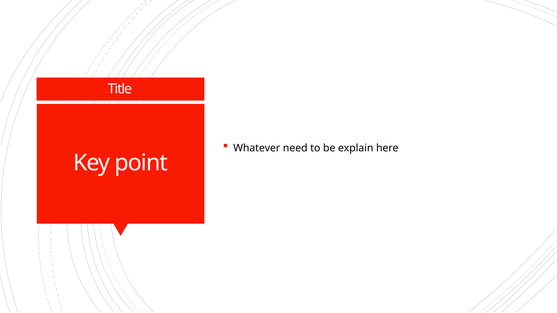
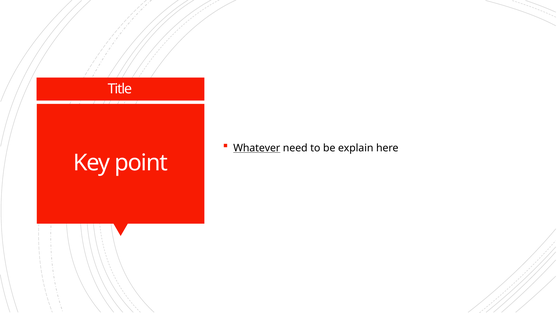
Whatever underline: none -> present (257, 148)
